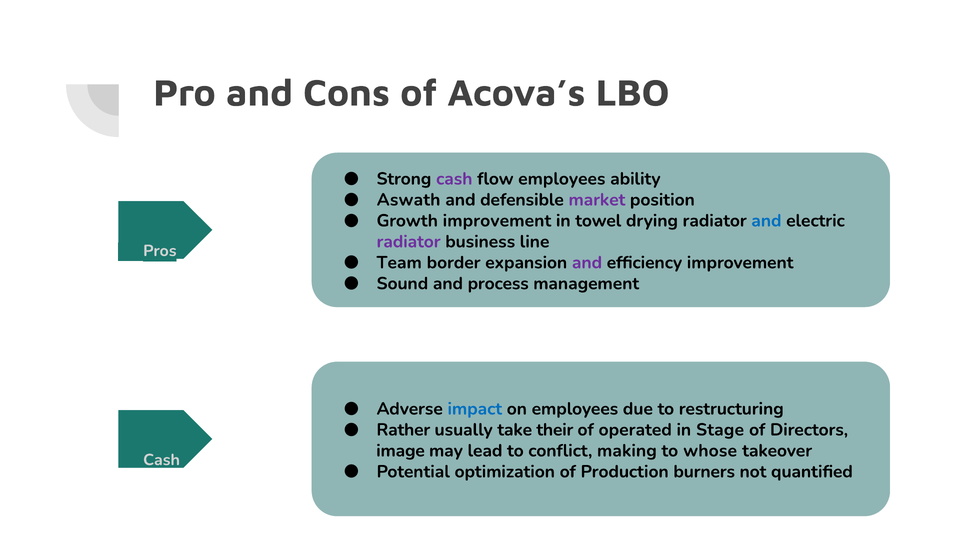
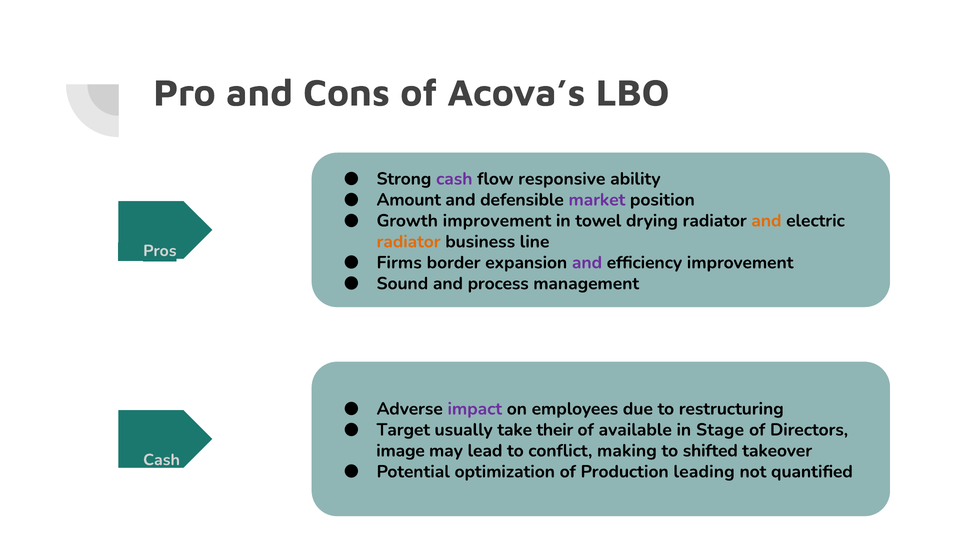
flow employees: employees -> responsive (562, 179)
Aswath: Aswath -> Amount (409, 200)
and colour: blue -> orange (766, 221)
radiator colour: purple -> orange (409, 241)
Team: Team -> Firms (399, 262)
impact colour: blue -> purple (475, 409)
Rather: Rather -> Target (403, 430)
operated: operated -> available (635, 430)
whose: whose -> shifted (710, 450)
burners: burners -> leading (704, 471)
